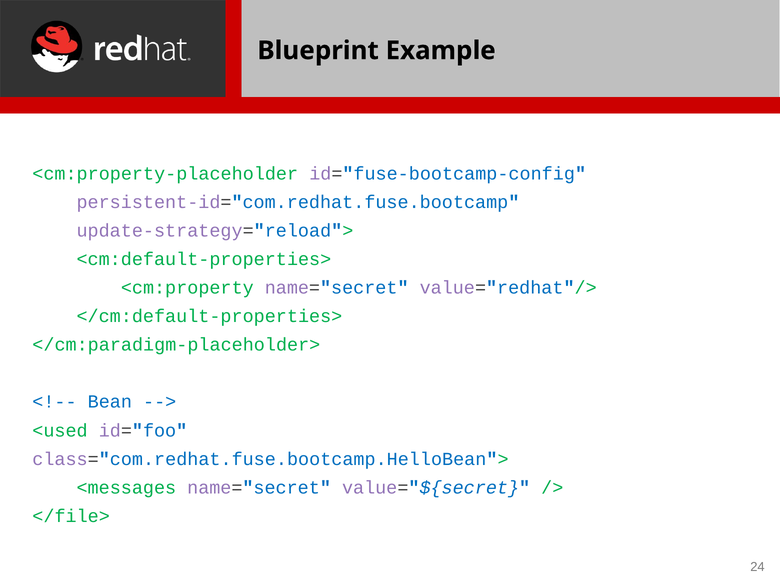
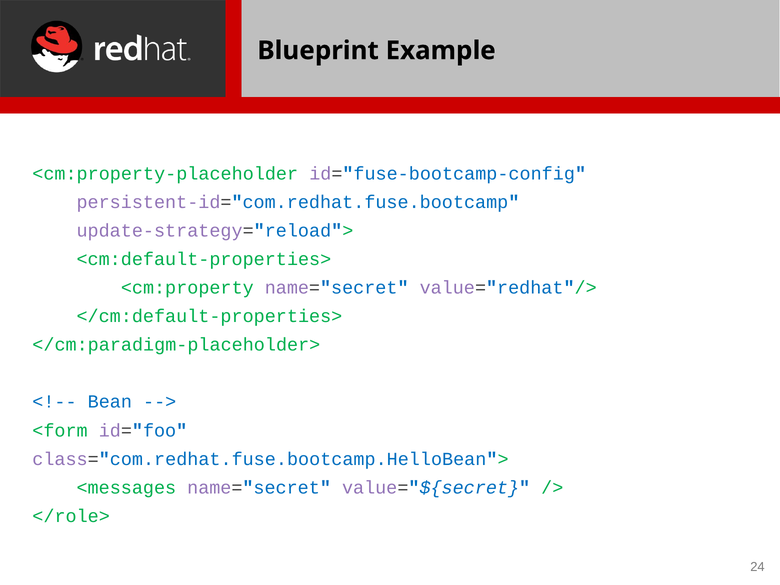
<used: <used -> <form (60, 430)
</file>: </file> -> </role> (71, 516)
